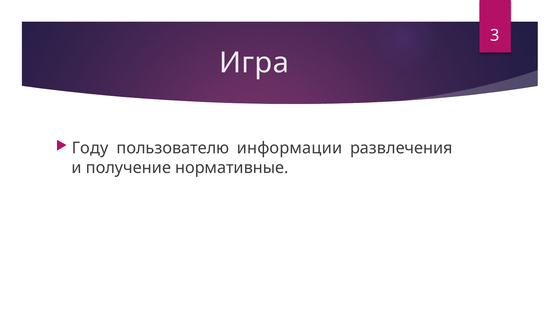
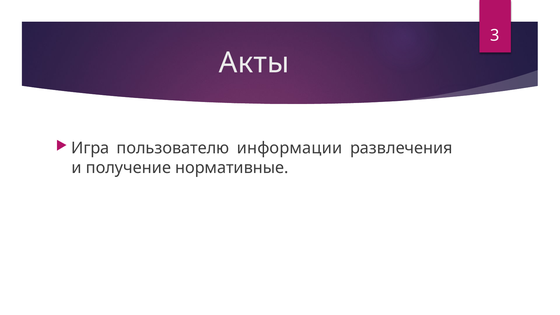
Игра: Игра -> Акты (254, 63)
Году: Году -> Игра (90, 148)
